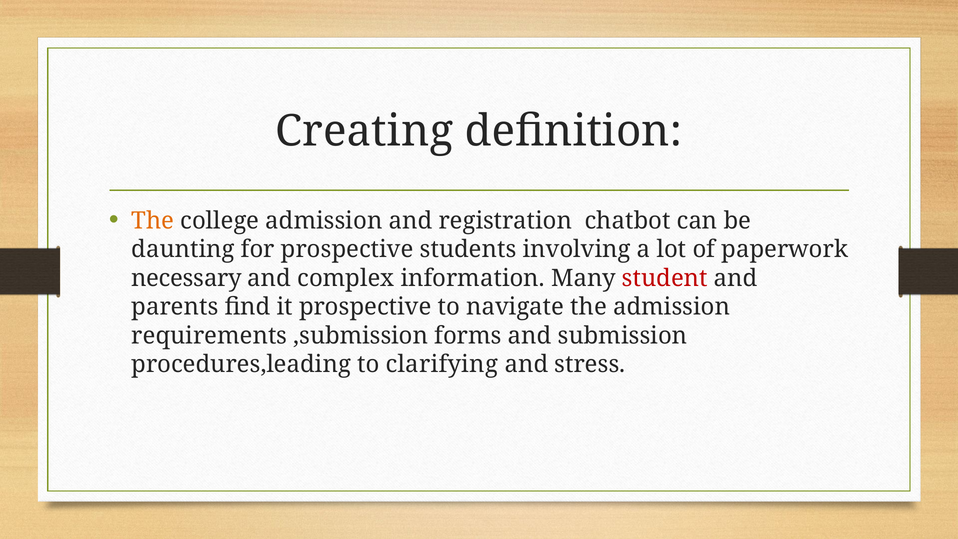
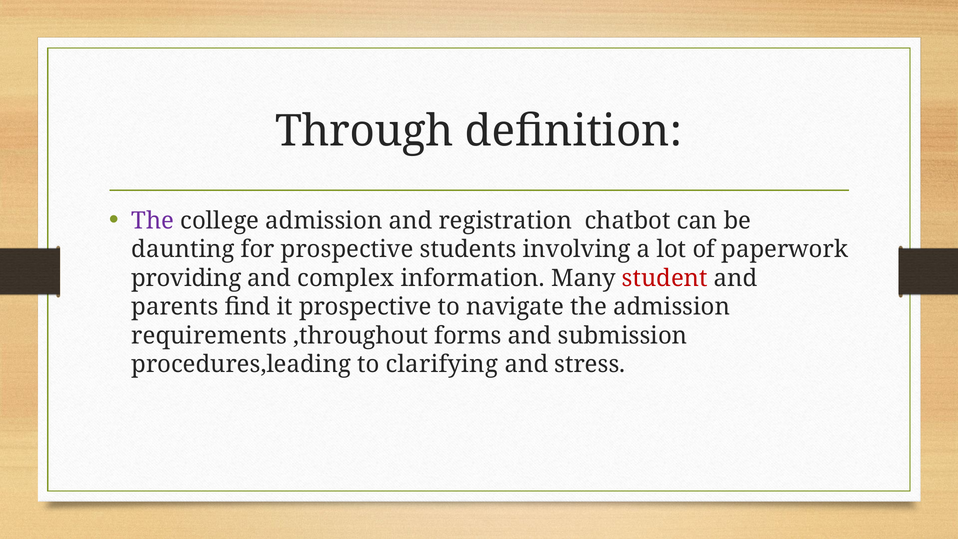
Creating: Creating -> Through (364, 131)
The colour: orange -> purple (153, 221)
necessary: necessary -> providing (186, 278)
,submission: ,submission -> ,throughout (361, 336)
